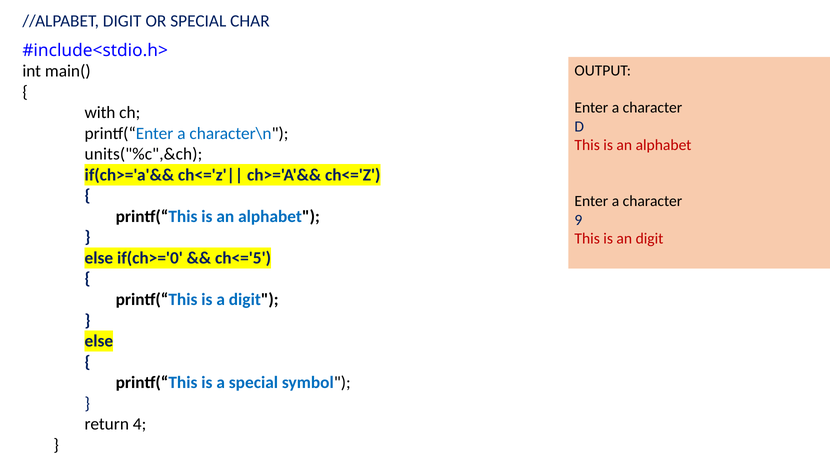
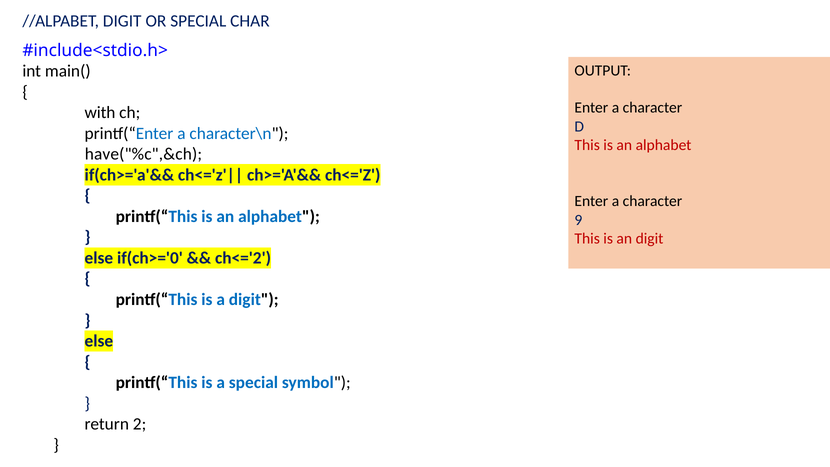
units("%c",&ch: units("%c",&ch -> have("%c",&ch (143, 154)
ch<='5: ch<='5 -> ch<='2 (243, 258)
4: 4 -> 2 (140, 424)
